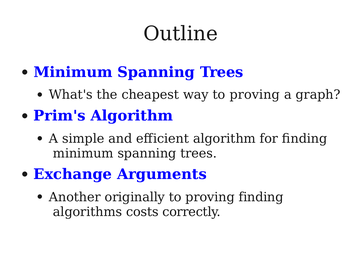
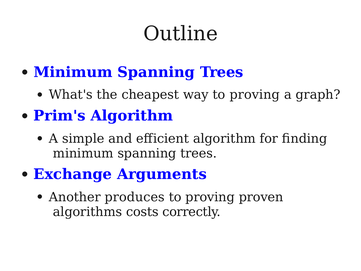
originally: originally -> produces (135, 197)
proving finding: finding -> proven (261, 197)
